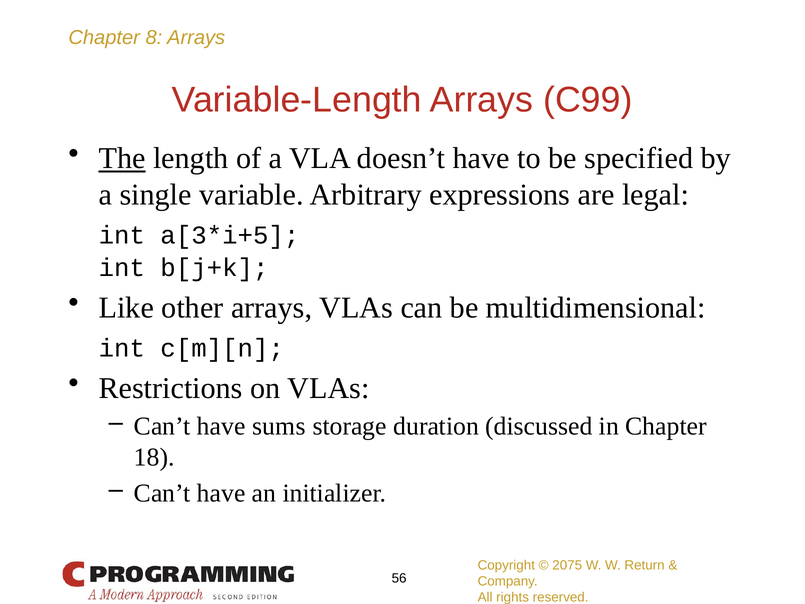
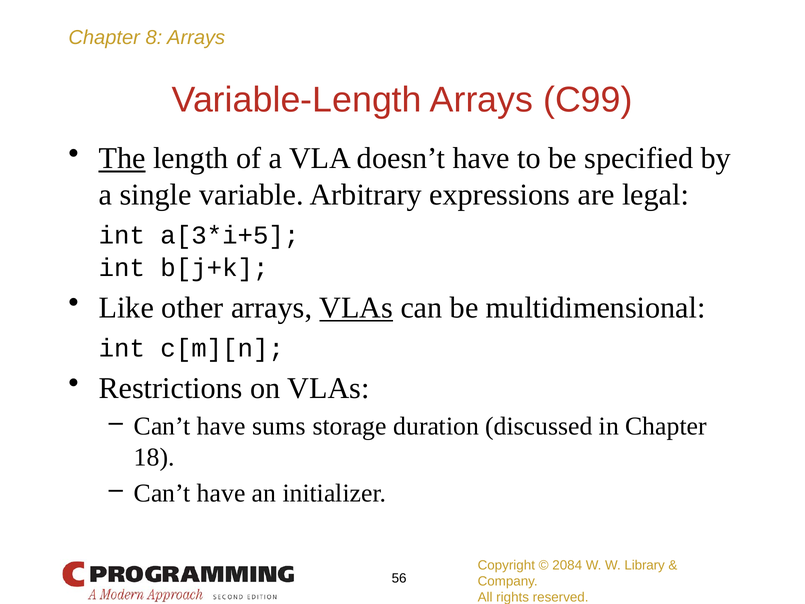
VLAs underline: none -> present (356, 308)
2075: 2075 -> 2084 (567, 565)
Return: Return -> Library (645, 565)
